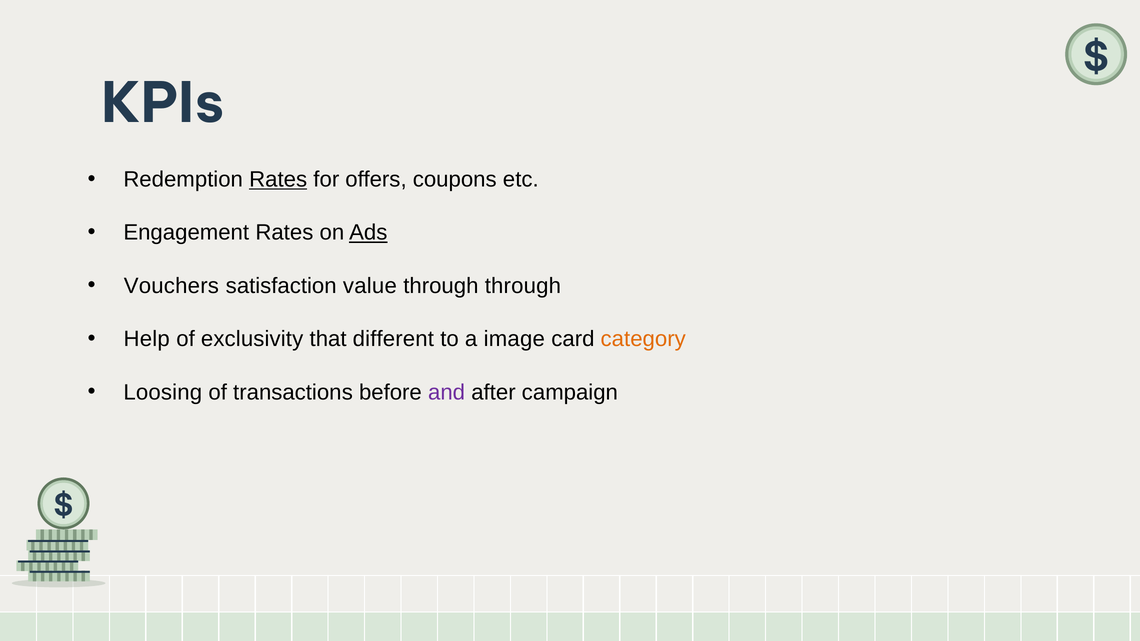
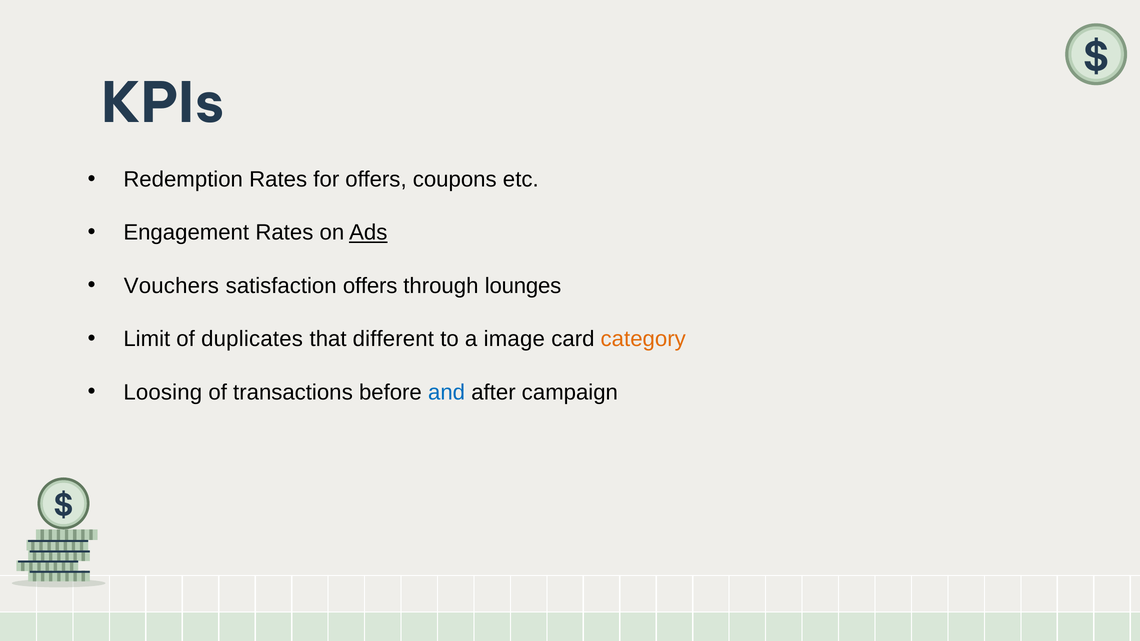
Rates underline: present -> none (278, 179)
satisfaction value: value -> offers (370, 286)
through through: through -> lounges (523, 286)
Help: Help -> Limit (147, 339)
exclusivity: exclusivity -> duplicates (252, 339)
and colour: purple -> blue (447, 392)
